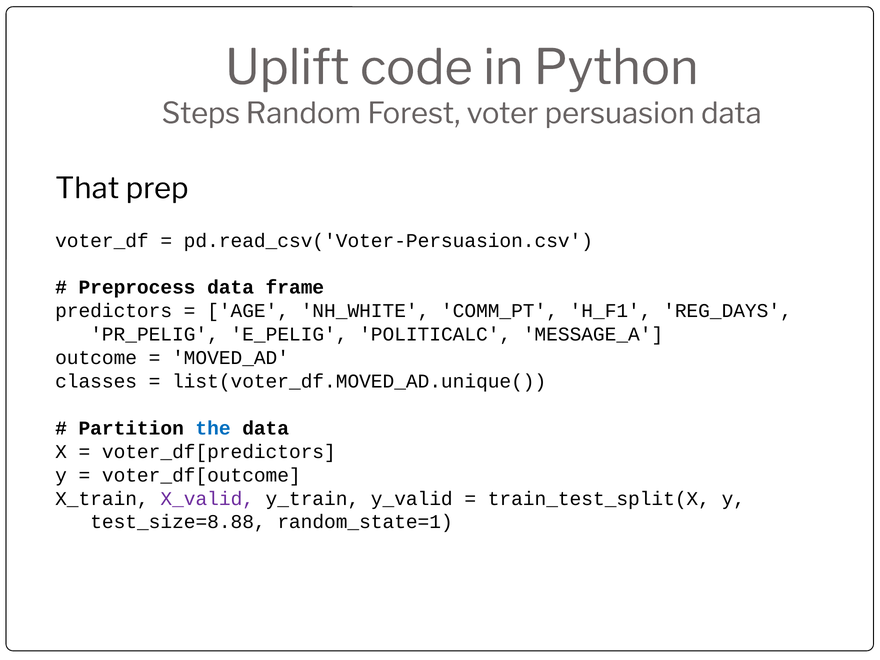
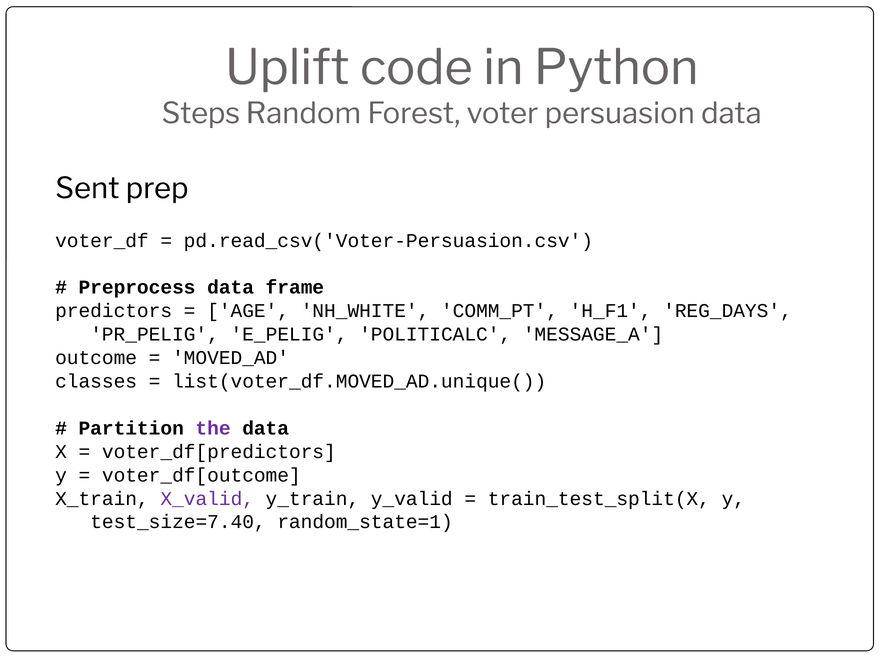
That: That -> Sent (87, 188)
the colour: blue -> purple (213, 428)
test_size=8.88: test_size=8.88 -> test_size=7.40 (178, 522)
